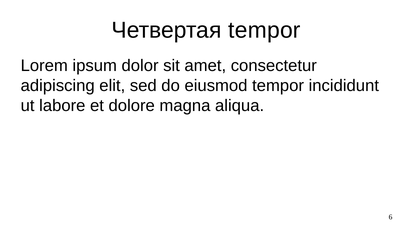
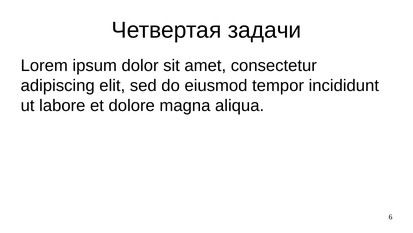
Четвертая tempor: tempor -> задачи (265, 30)
